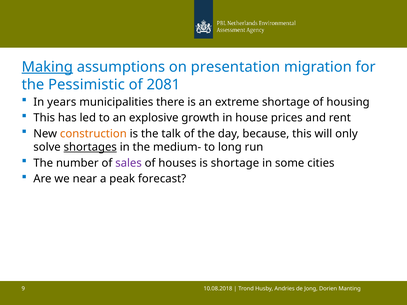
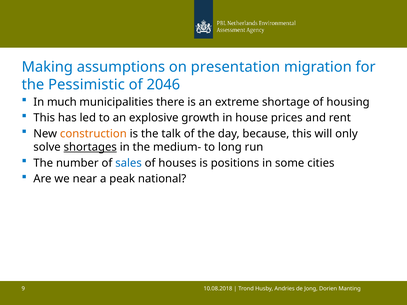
Making underline: present -> none (47, 67)
2081: 2081 -> 2046 (163, 85)
years: years -> much (62, 102)
sales colour: purple -> blue (129, 163)
is shortage: shortage -> positions (235, 163)
forecast: forecast -> national (162, 179)
